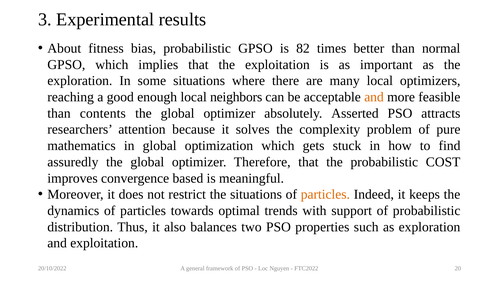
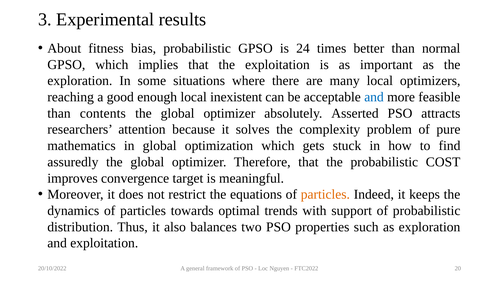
82: 82 -> 24 (303, 48)
neighbors: neighbors -> inexistent (236, 97)
and colour: orange -> blue (374, 97)
based: based -> target (188, 178)
the situations: situations -> equations (256, 194)
